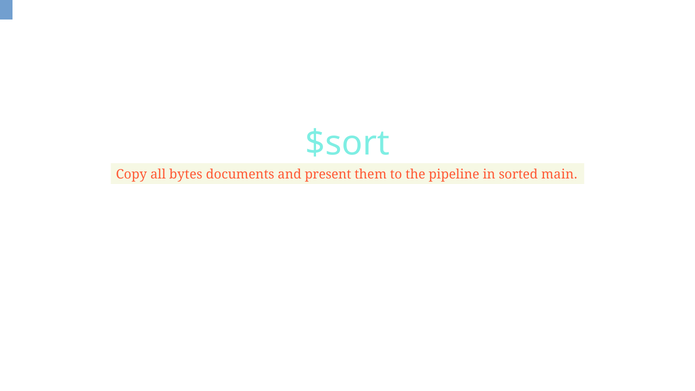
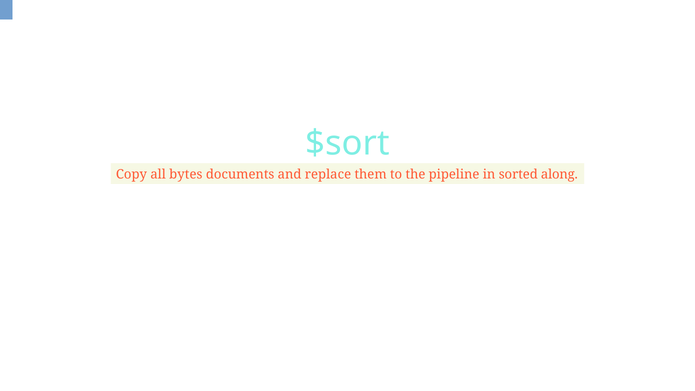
present: present -> replace (328, 174)
main: main -> along (559, 174)
